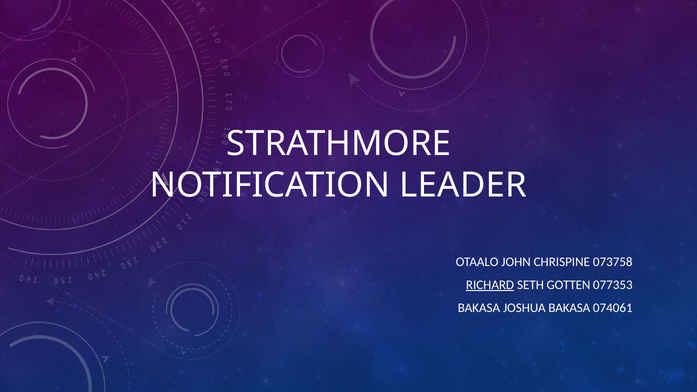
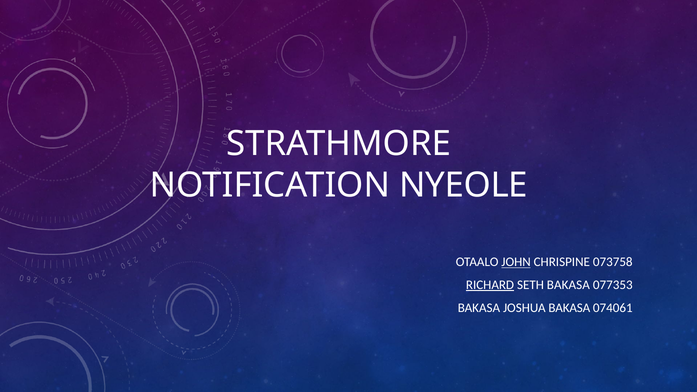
LEADER: LEADER -> NYEOLE (463, 185)
JOHN underline: none -> present (516, 262)
SETH GOTTEN: GOTTEN -> BAKASA (568, 285)
